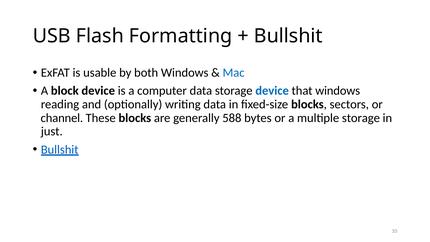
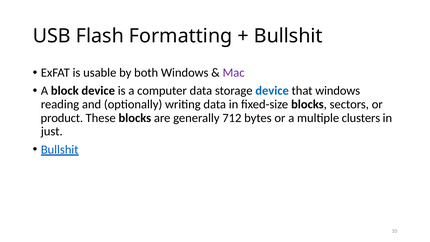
Mac colour: blue -> purple (234, 73)
channel: channel -> product (62, 118)
588: 588 -> 712 (232, 118)
multiple storage: storage -> clusters (361, 118)
